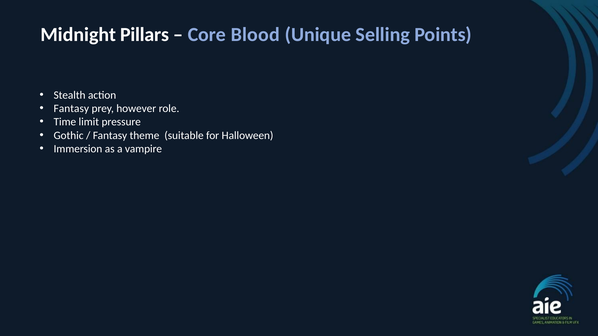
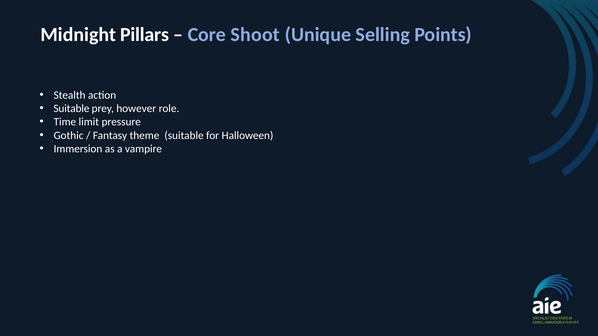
Blood: Blood -> Shoot (255, 35)
Fantasy: Fantasy -> Suitable (71, 109)
